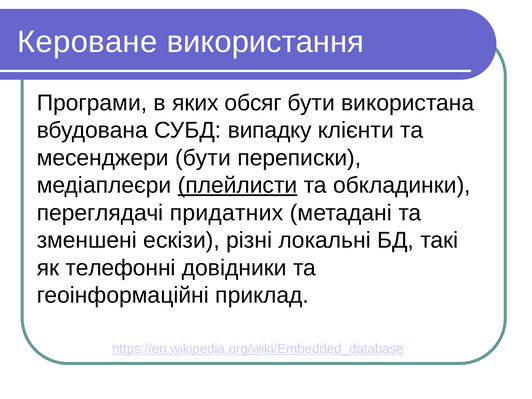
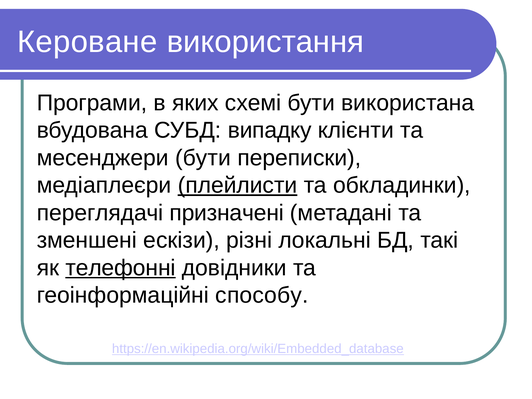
обсяг: обсяг -> схемі (253, 103)
придатних: придатних -> призначені (227, 213)
телефонні underline: none -> present (121, 268)
приклад: приклад -> способу (262, 295)
